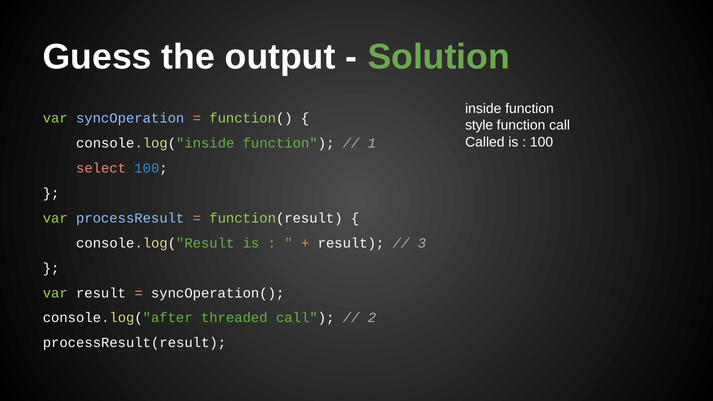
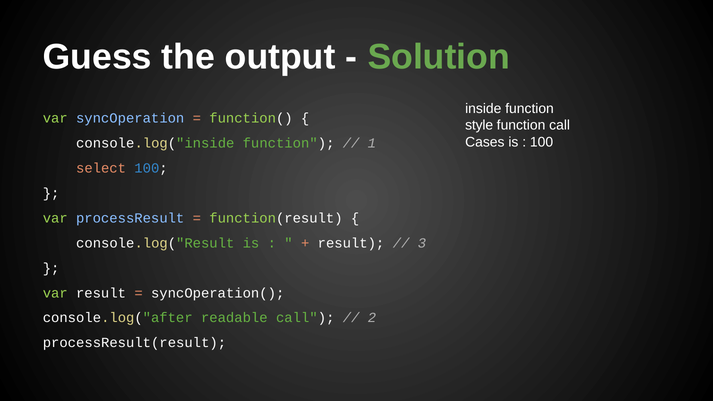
Called: Called -> Cases (485, 142)
threaded: threaded -> readable (234, 318)
